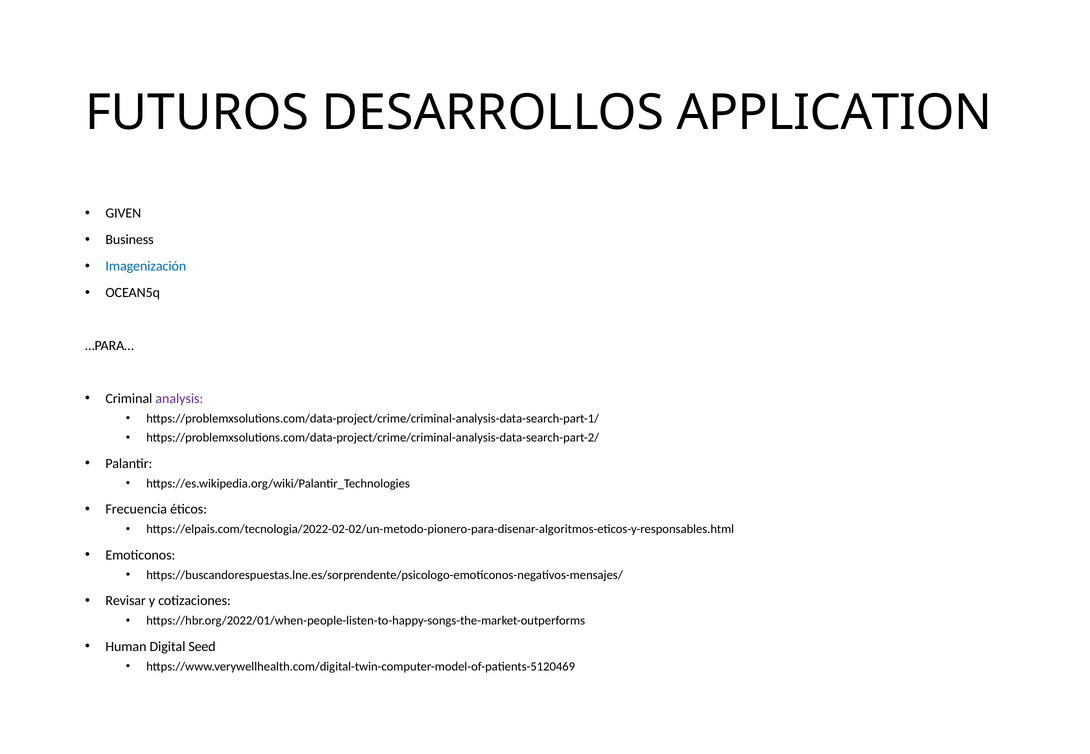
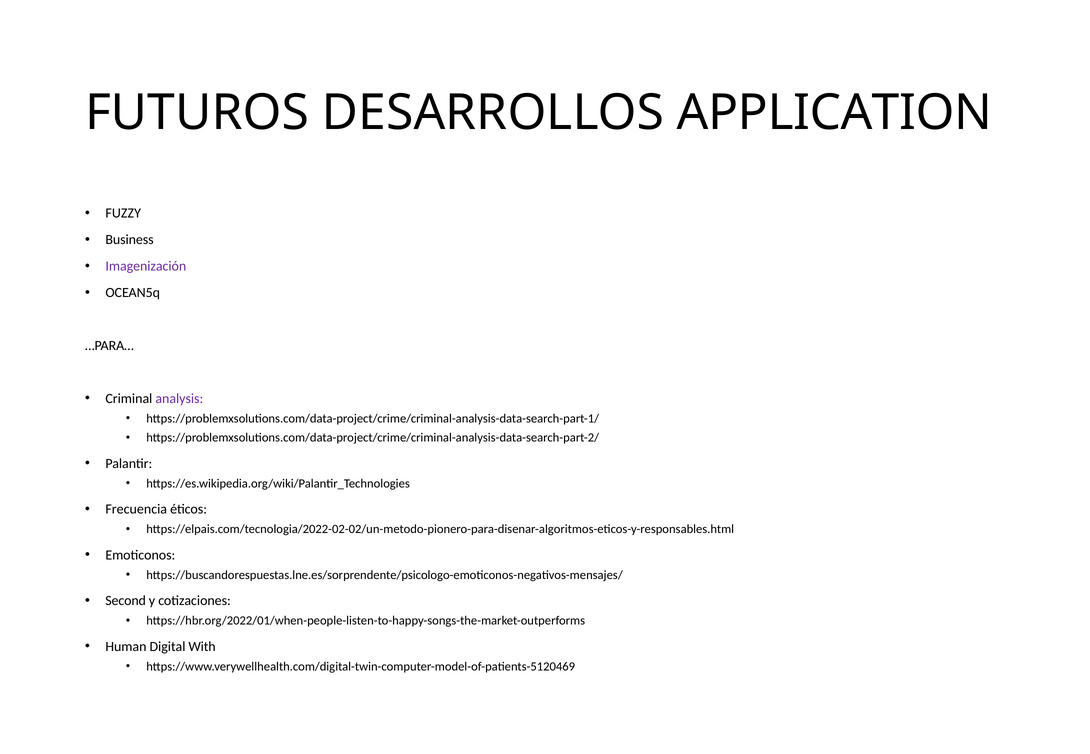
GIVEN: GIVEN -> FUZZY (123, 213)
Imagenización colour: blue -> purple (146, 266)
Revisar: Revisar -> Second (126, 601)
Seed: Seed -> With (202, 647)
